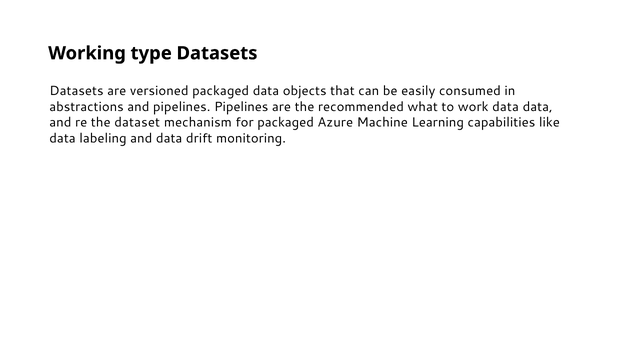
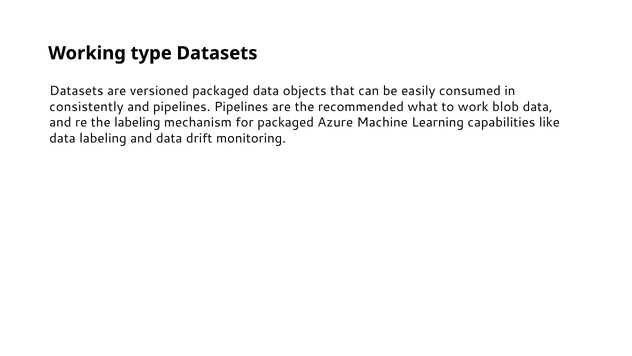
abstractions: abstractions -> consistently (86, 107)
work data: data -> blob (506, 107)
the dataset: dataset -> labeling (137, 122)
